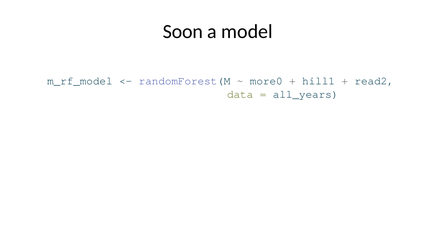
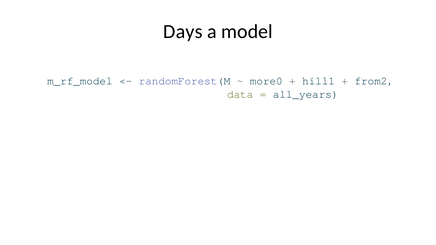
Soon: Soon -> Days (183, 32)
read2: read2 -> from2 (374, 81)
